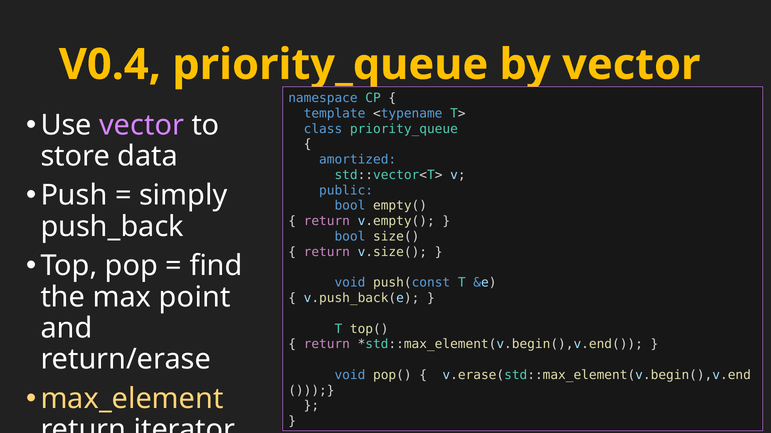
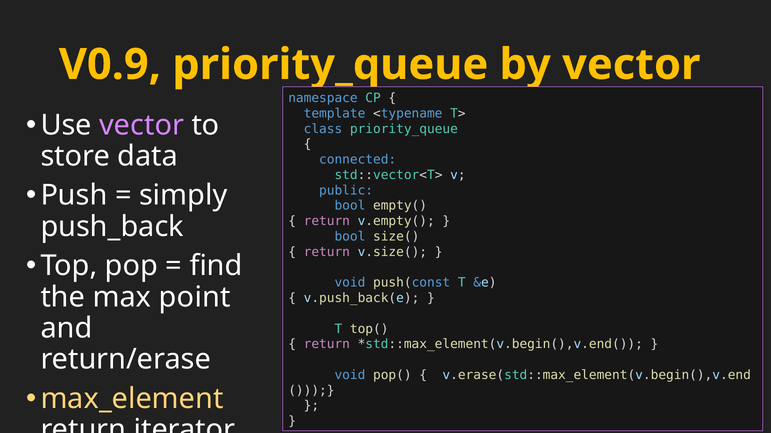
V0.4: V0.4 -> V0.9 (110, 65)
amortized: amortized -> connected (358, 160)
